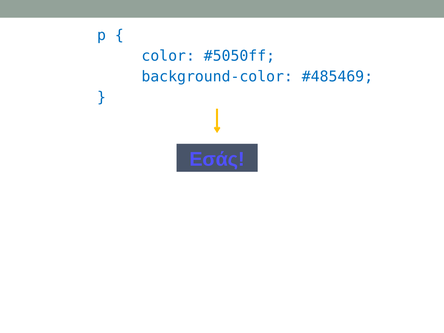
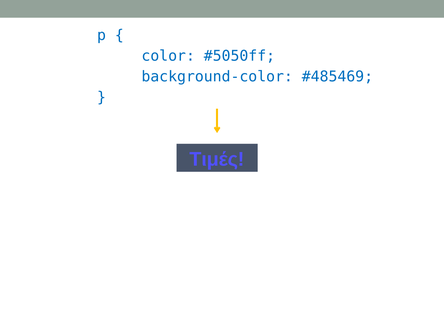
Εσάς: Εσάς -> Τιμές (217, 159)
